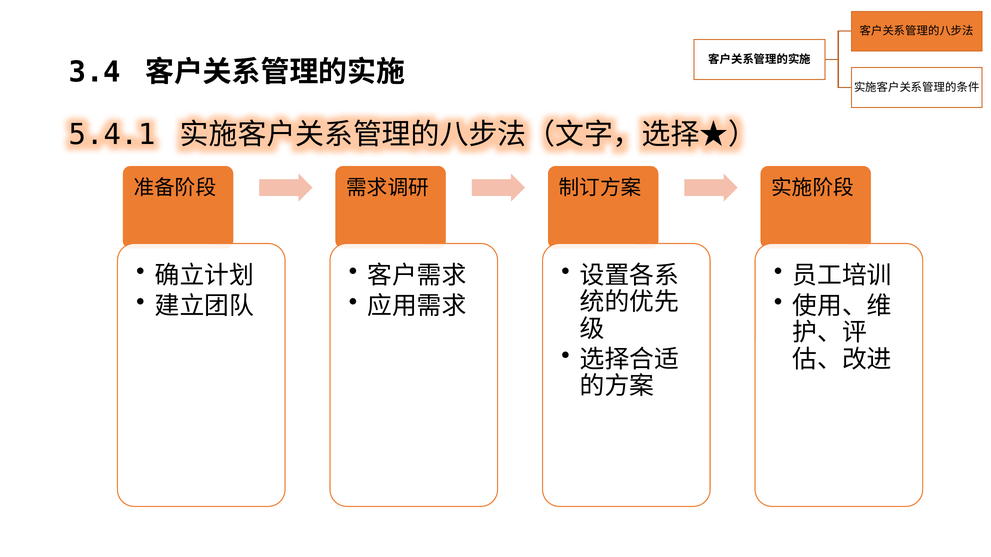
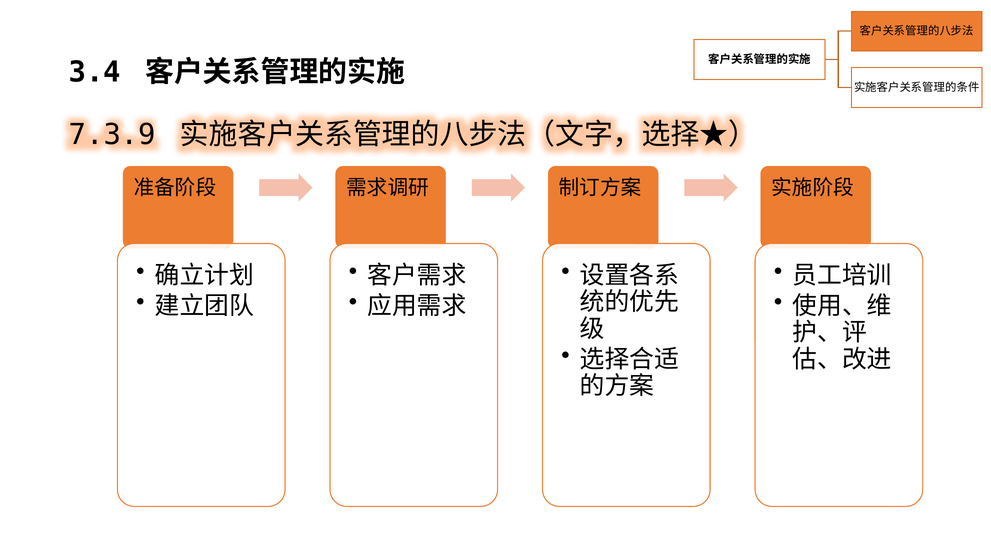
5.4.1: 5.4.1 -> 7.3.9 (112, 135)
